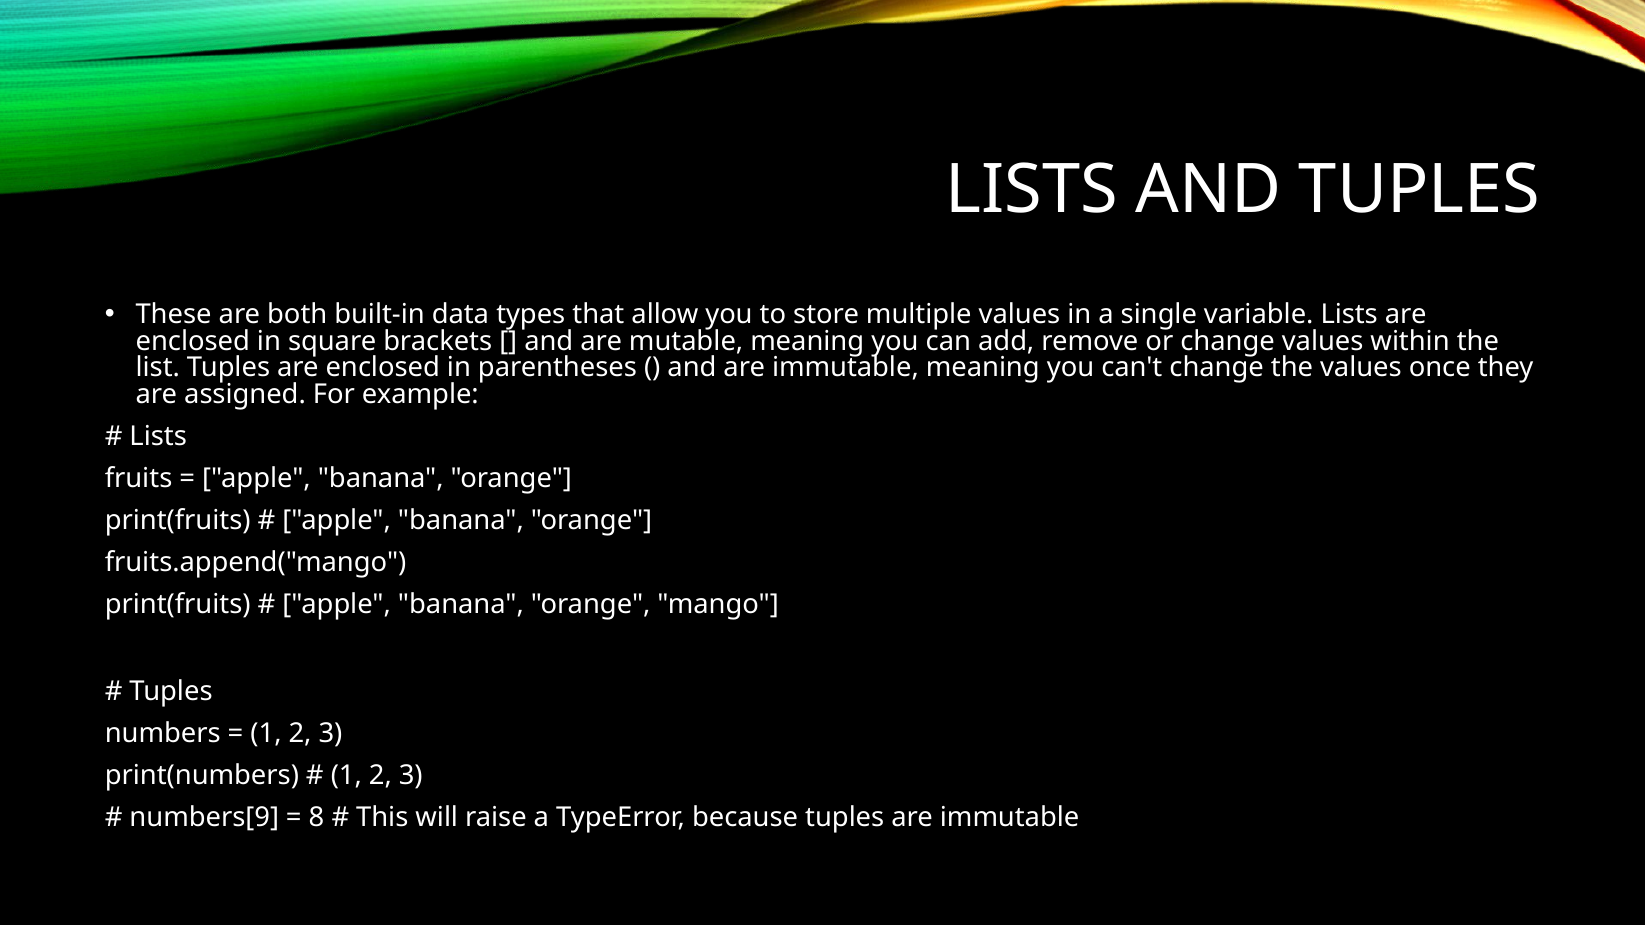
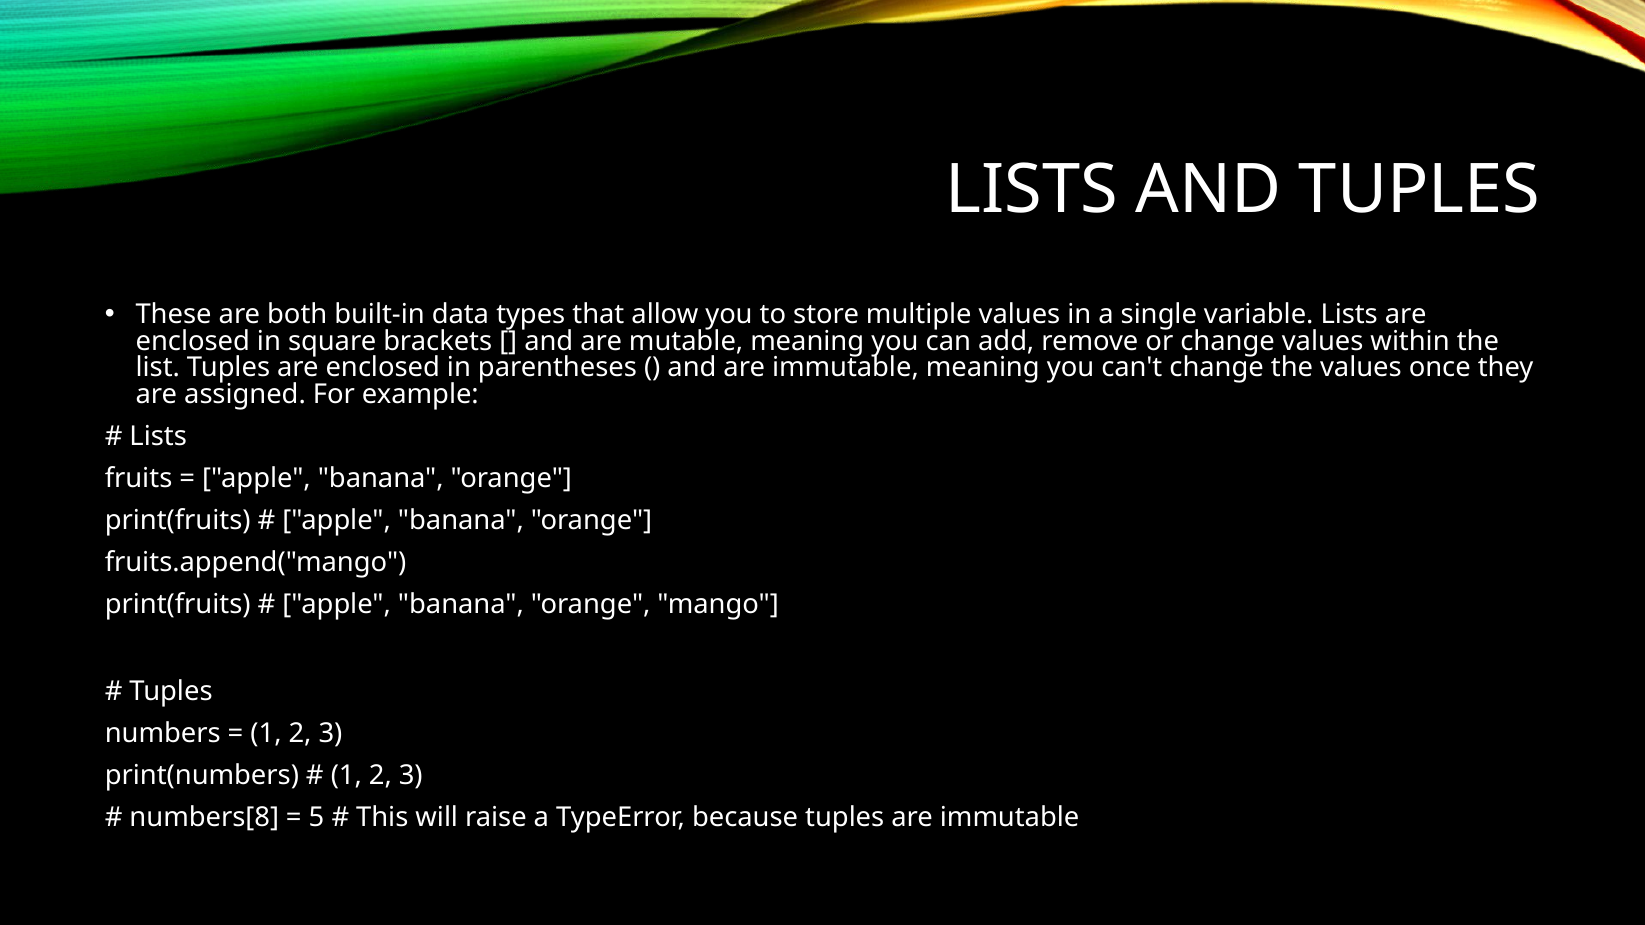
numbers[9: numbers[9 -> numbers[8 (204, 818)
8: 8 -> 5 (317, 818)
